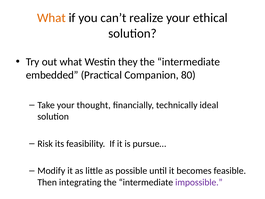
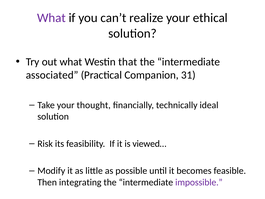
What colour: orange -> purple (51, 18)
they: they -> that (128, 62)
embedded: embedded -> associated (52, 75)
80: 80 -> 31 (188, 75)
pursue…: pursue… -> viewed… (149, 143)
